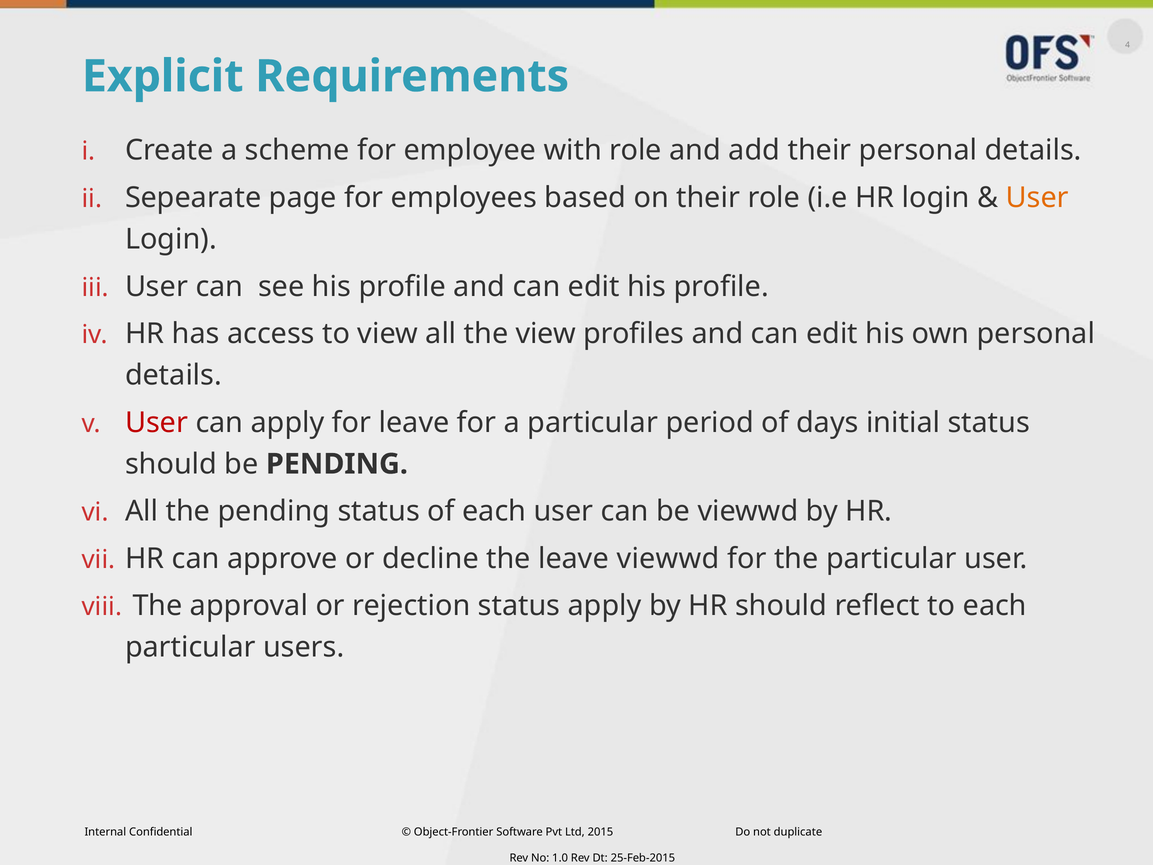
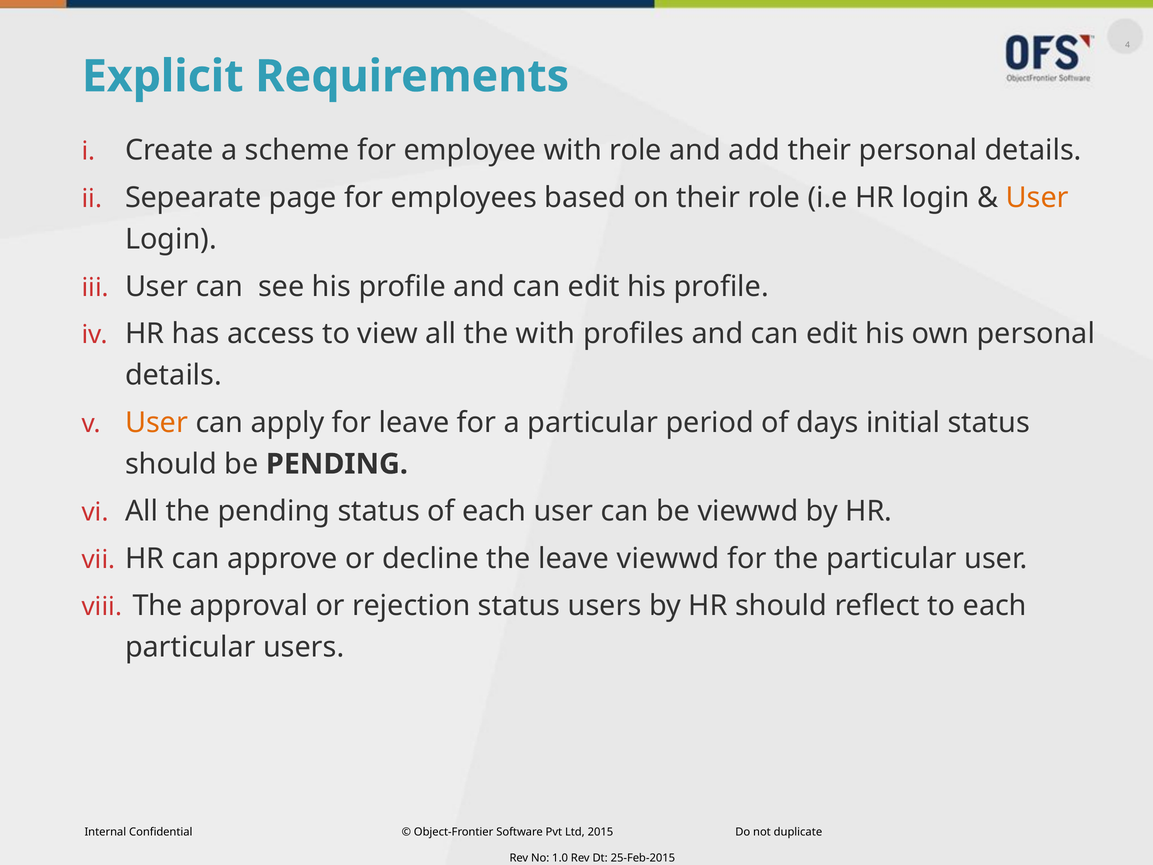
the view: view -> with (546, 334)
User colour: red -> orange (157, 422)
status apply: apply -> users (605, 606)
